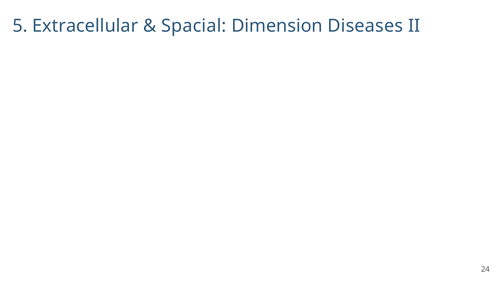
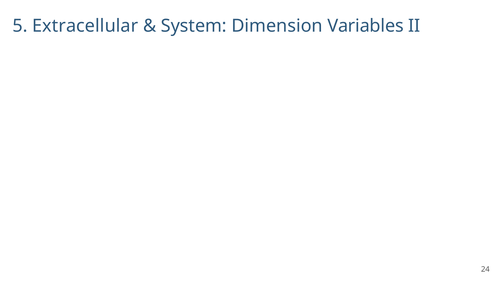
Spacial: Spacial -> System (194, 26)
Diseases: Diseases -> Variables (366, 26)
